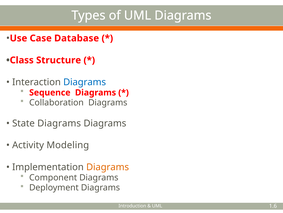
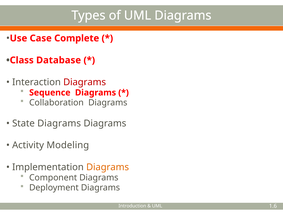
Database: Database -> Complete (77, 38)
Structure: Structure -> Database (59, 60)
Diagrams colour: blue -> red (85, 82)
